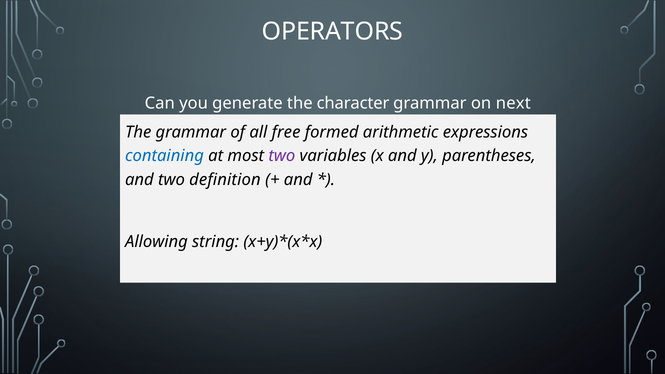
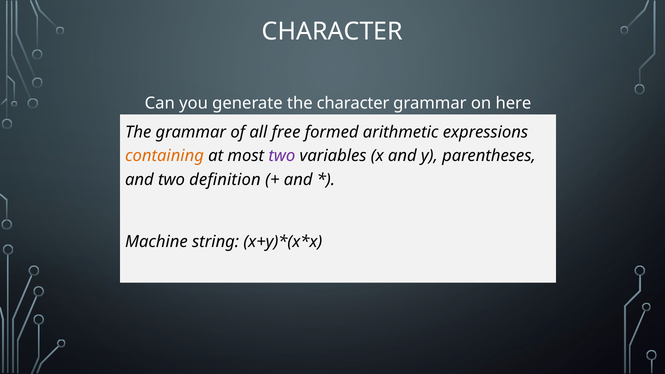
OPERATORS: OPERATORS -> CHARACTER (332, 31)
next: next -> here (513, 103)
containing colour: blue -> orange (164, 156)
Allowing: Allowing -> Machine (156, 242)
